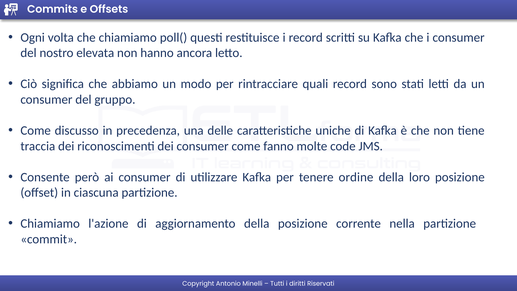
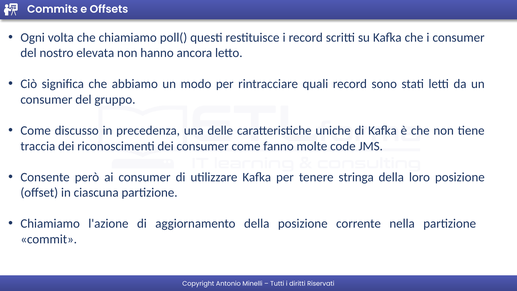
ordine: ordine -> stringa (356, 177)
